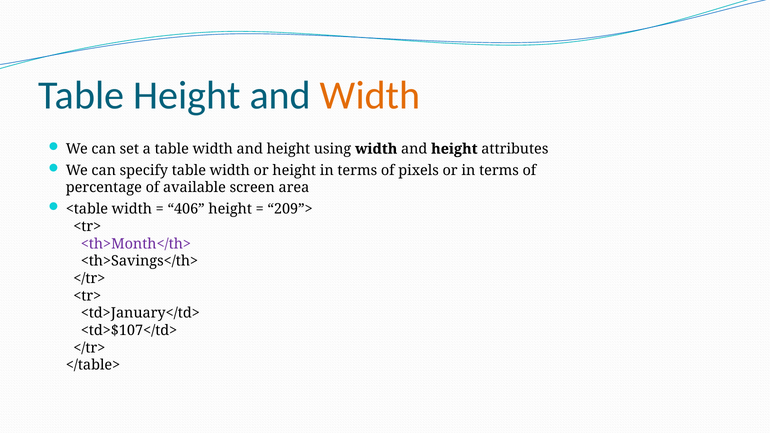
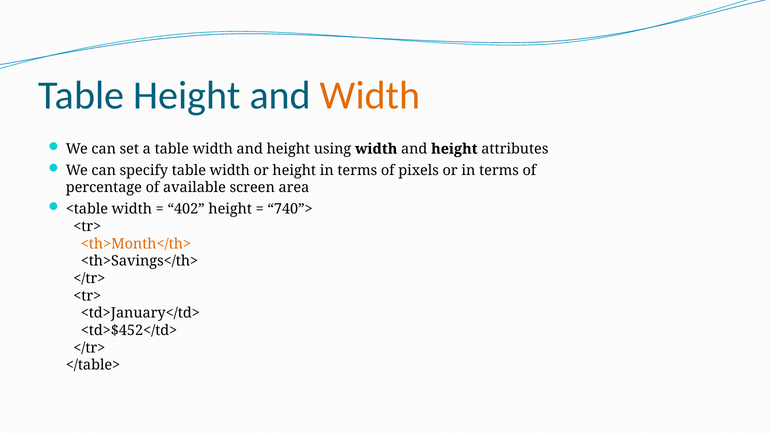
406: 406 -> 402 (186, 209)
209”>: 209”> -> 740”> (290, 209)
<th>Month</th> colour: purple -> orange (136, 244)
<td>$107</td>: <td>$107</td> -> <td>$452</td> (129, 331)
